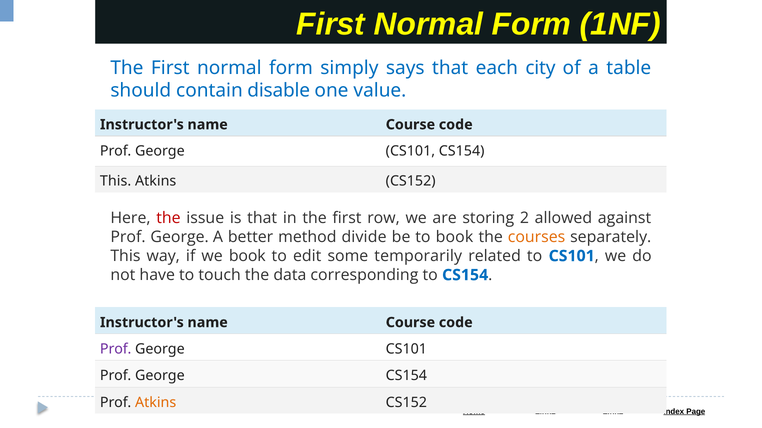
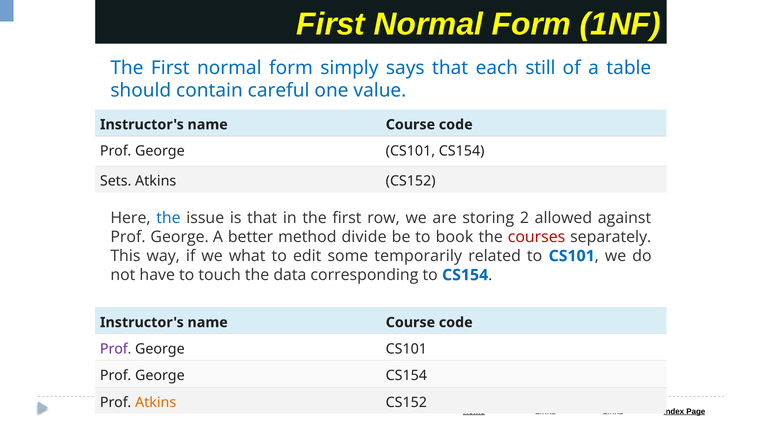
city: city -> still (540, 68)
disable: disable -> careful (279, 91)
This: This -> Sets (116, 182)
the colour: red -> blue (168, 218)
courses colour: orange -> red (537, 237)
we book: book -> what (247, 256)
